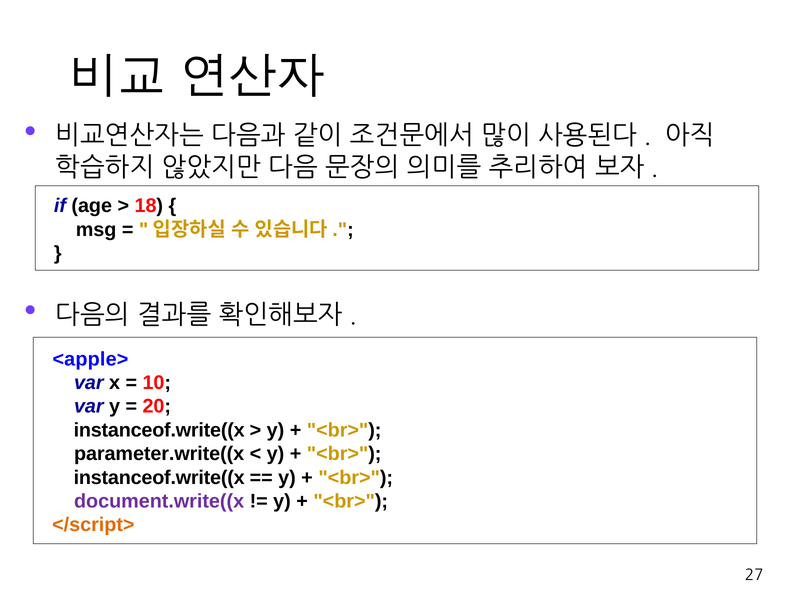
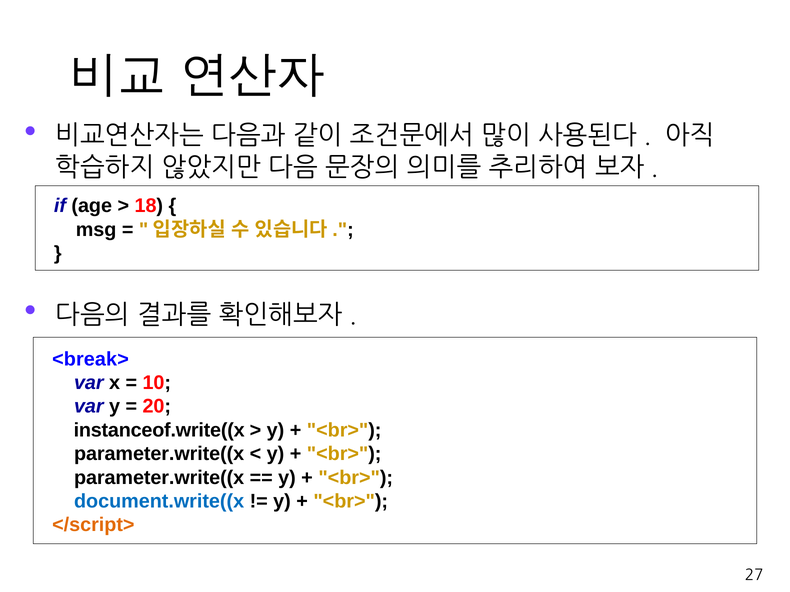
<apple>: <apple> -> <break> (90, 359)
instanceof.write((x: instanceof.write((x -> parameter.write((x (159, 478)
document.write((x colour: purple -> blue (159, 502)
